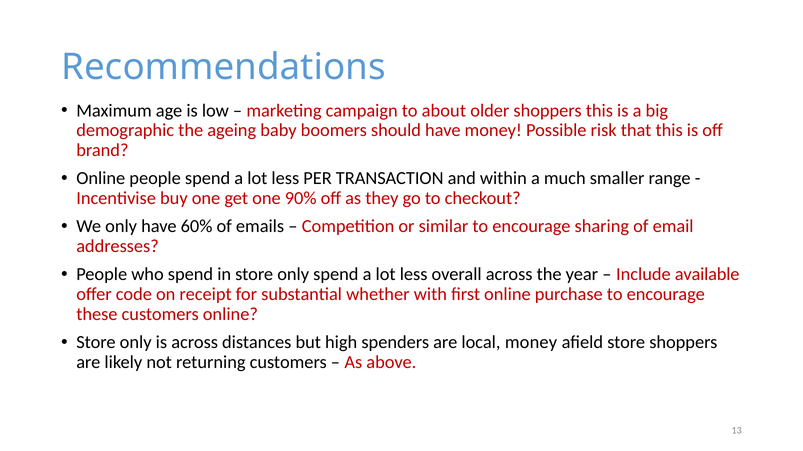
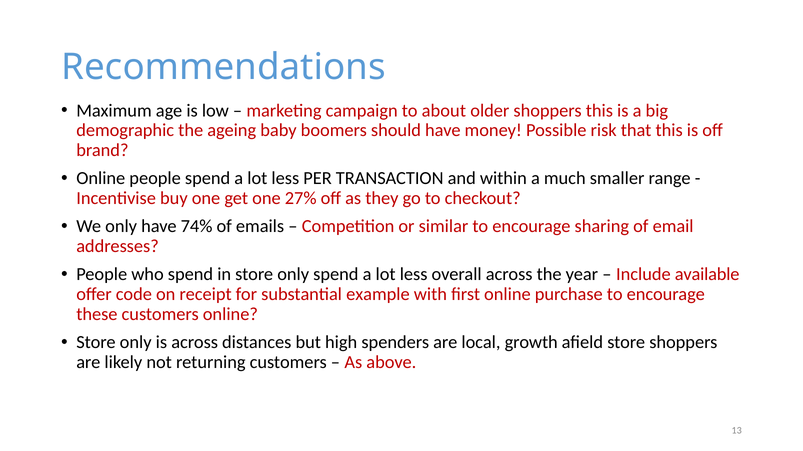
90%: 90% -> 27% (301, 198)
60%: 60% -> 74% (197, 227)
whether: whether -> example (378, 295)
local money: money -> growth (531, 343)
